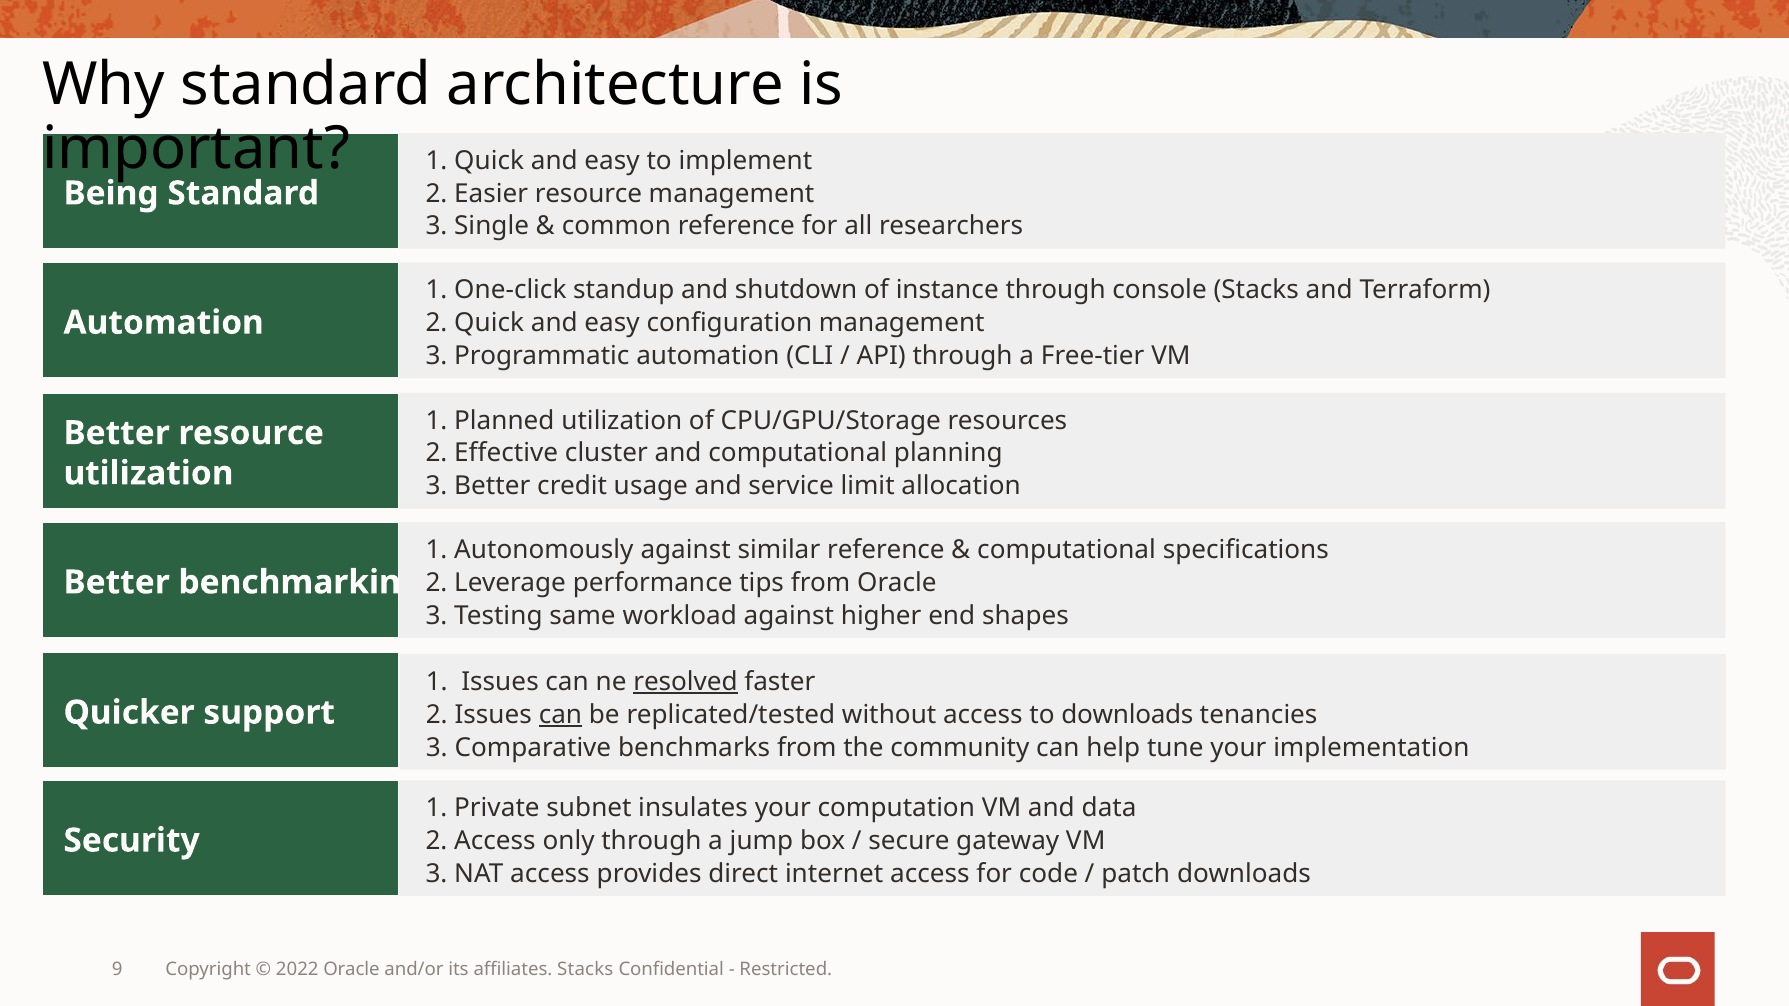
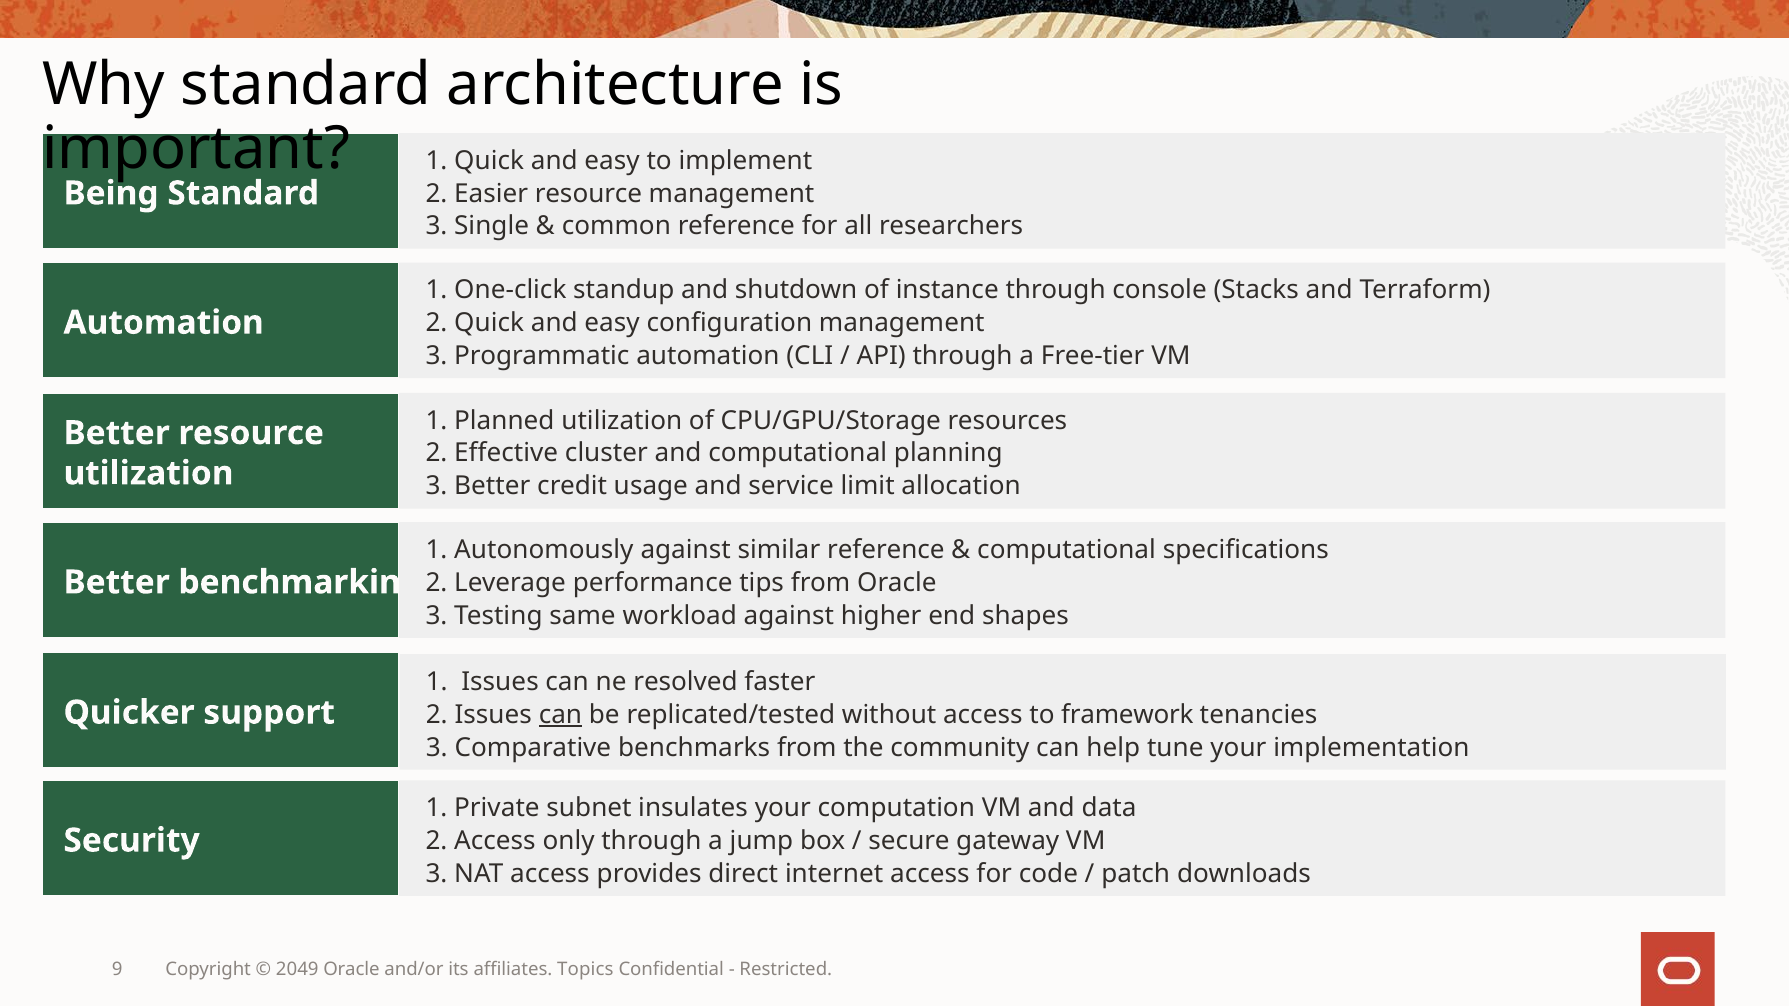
resolved underline: present -> none (685, 682)
to downloads: downloads -> framework (1127, 715)
2022: 2022 -> 2049 (297, 969)
affiliates Stacks: Stacks -> Topics (585, 969)
